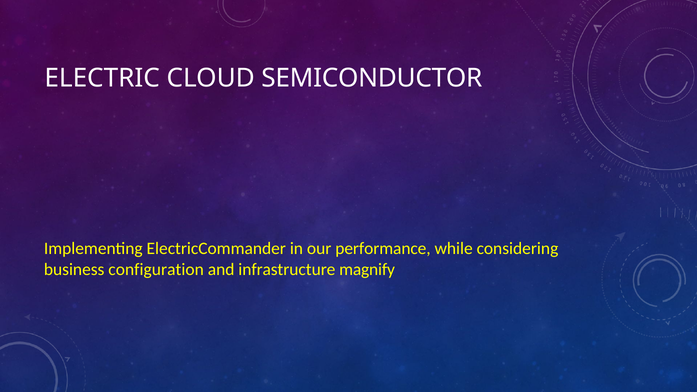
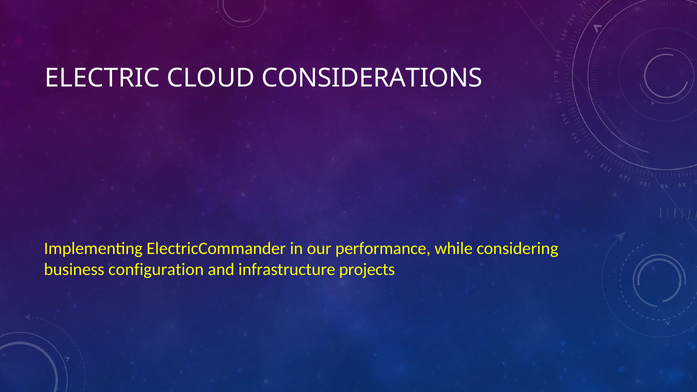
SEMICONDUCTOR: SEMICONDUCTOR -> CONSIDERATIONS (372, 78)
magnify: magnify -> projects (367, 269)
